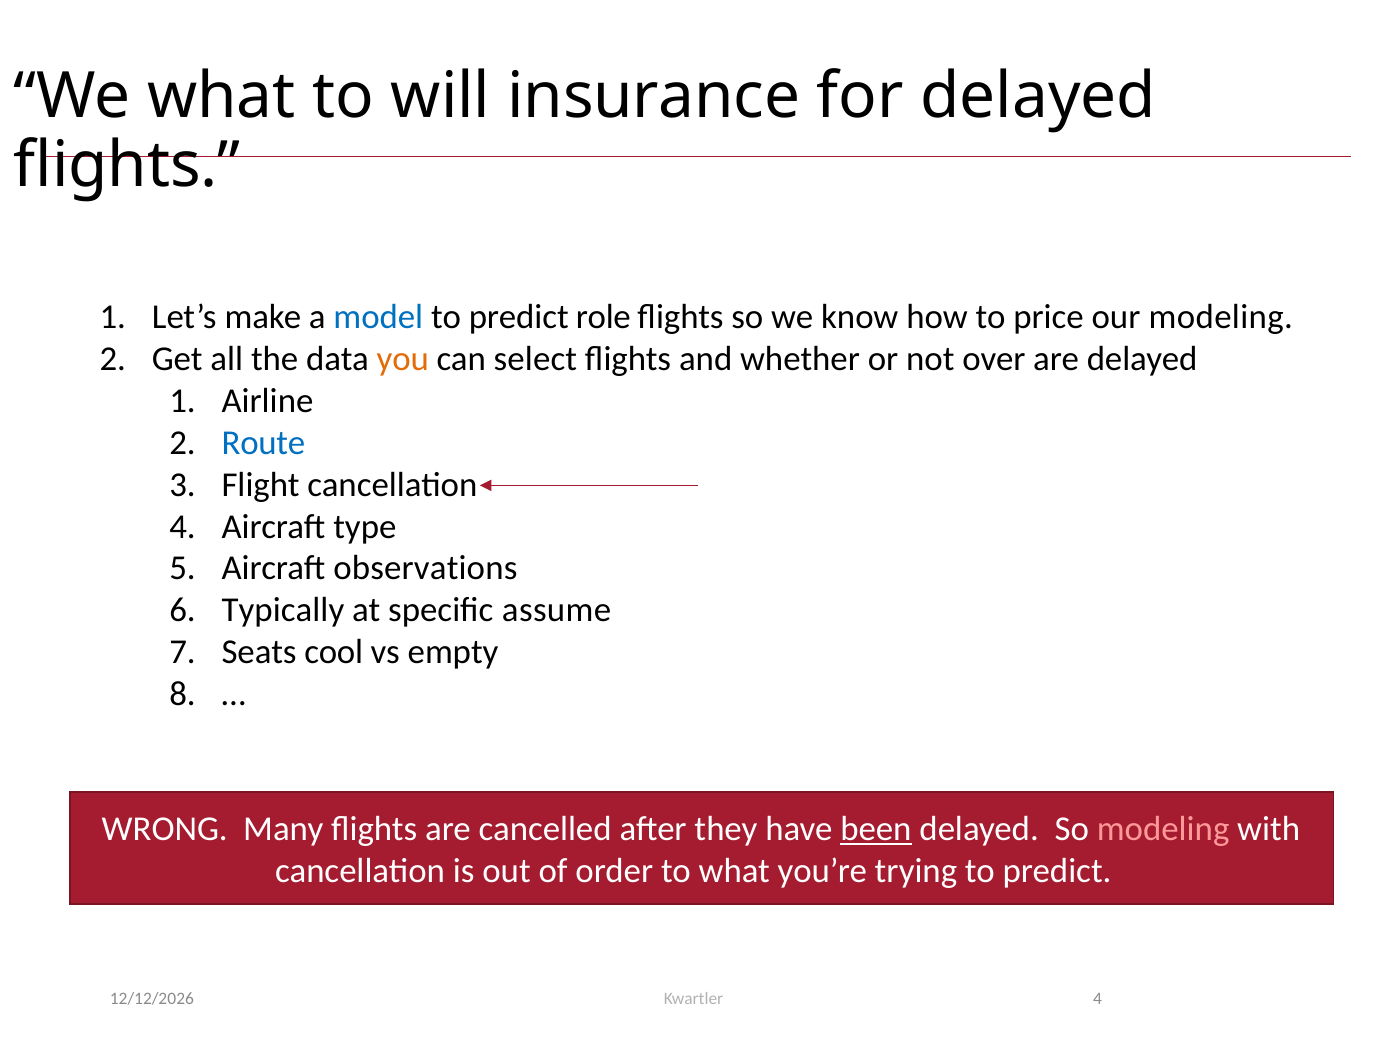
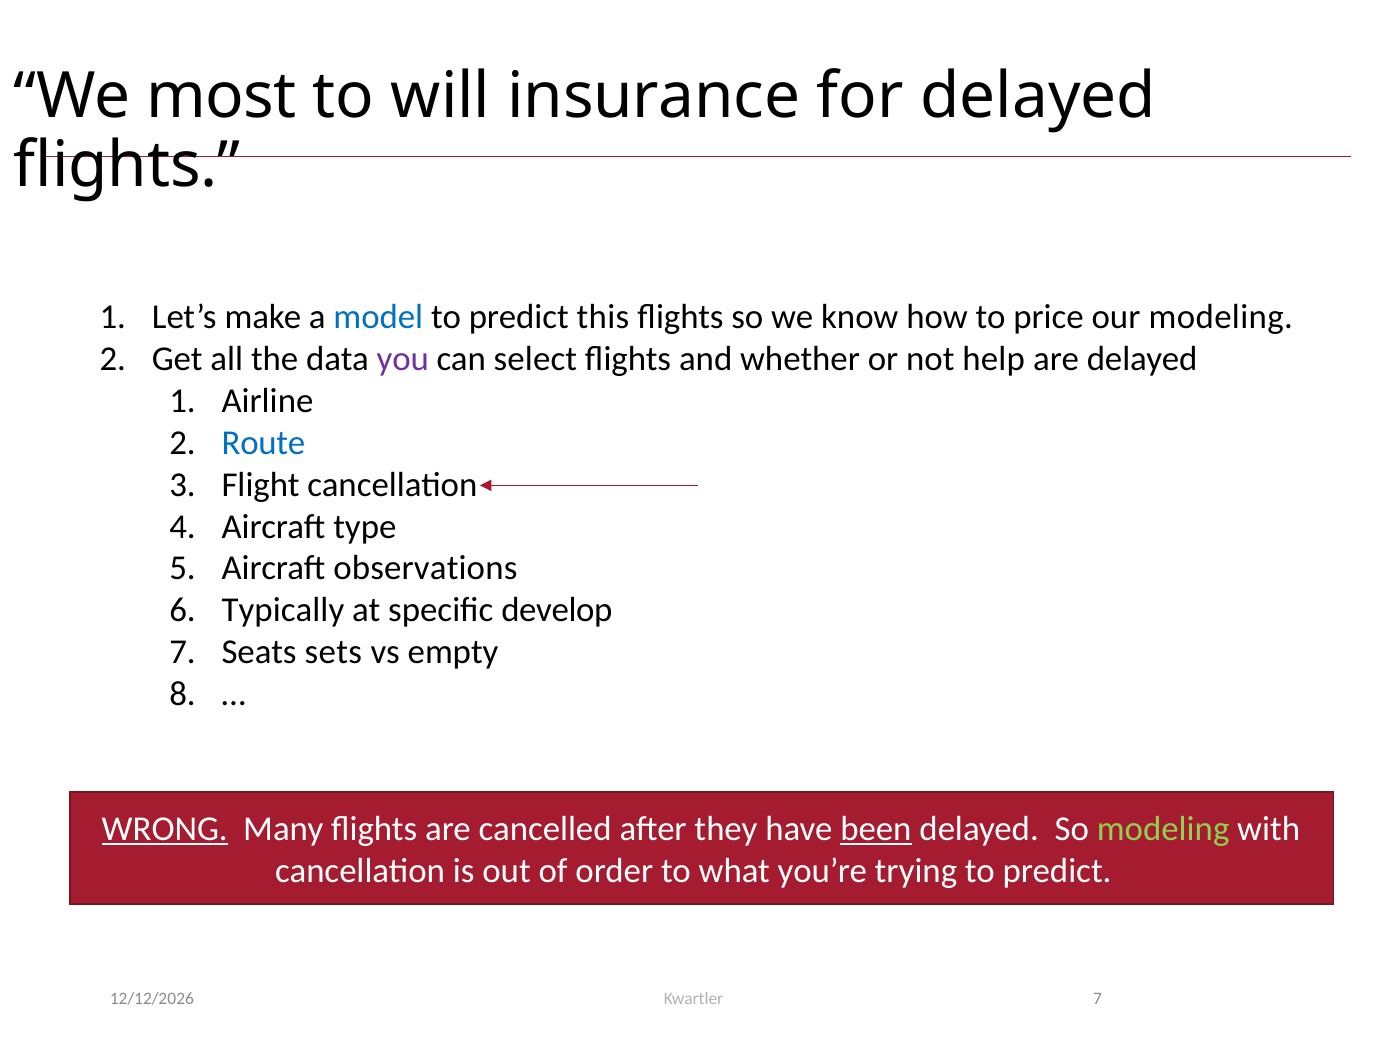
We what: what -> most (222, 97)
role: role -> this (603, 318)
you colour: orange -> purple (403, 359)
over: over -> help (994, 359)
assume: assume -> develop (557, 610)
cool: cool -> sets (333, 652)
WRONG underline: none -> present (165, 830)
modeling colour: pink -> light green (1163, 830)
4: 4 -> 7 (1098, 999)
